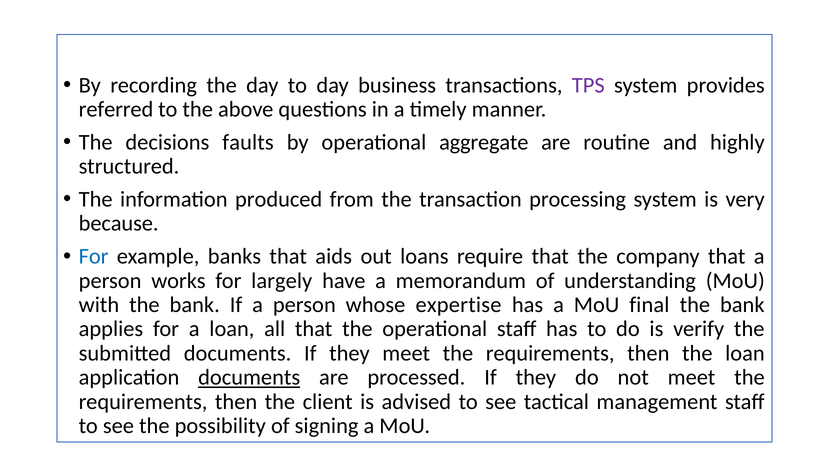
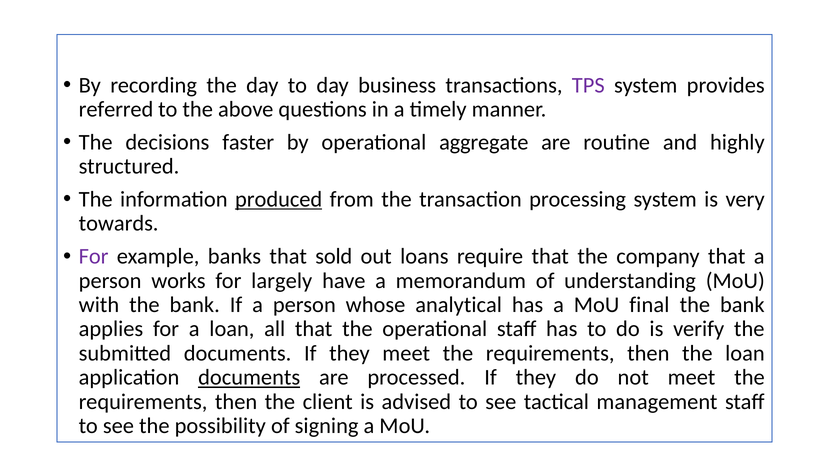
faults: faults -> faster (248, 142)
produced underline: none -> present (279, 200)
because: because -> towards (119, 224)
For colour: blue -> purple (94, 257)
aids: aids -> sold (334, 257)
expertise: expertise -> analytical (459, 305)
